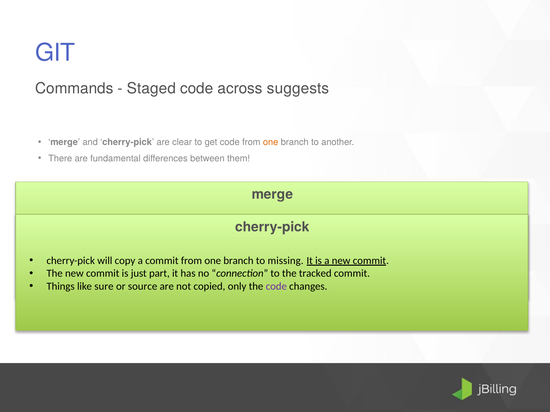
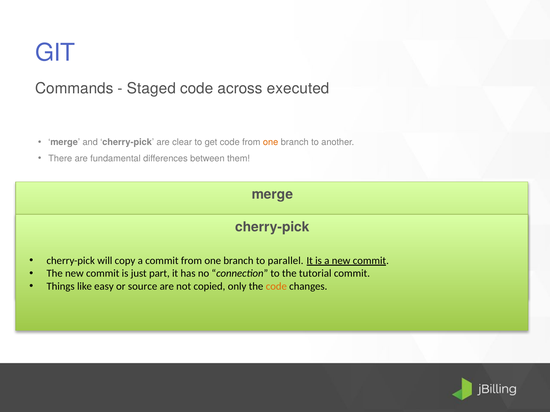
suggests: suggests -> executed (298, 89)
missing: missing -> parallel (286, 261)
tracked: tracked -> tutorial (315, 274)
like sure: sure -> easy (104, 287)
code colour: purple -> orange (276, 287)
